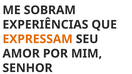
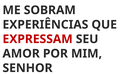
EXPRESSAM colour: orange -> red (38, 39)
